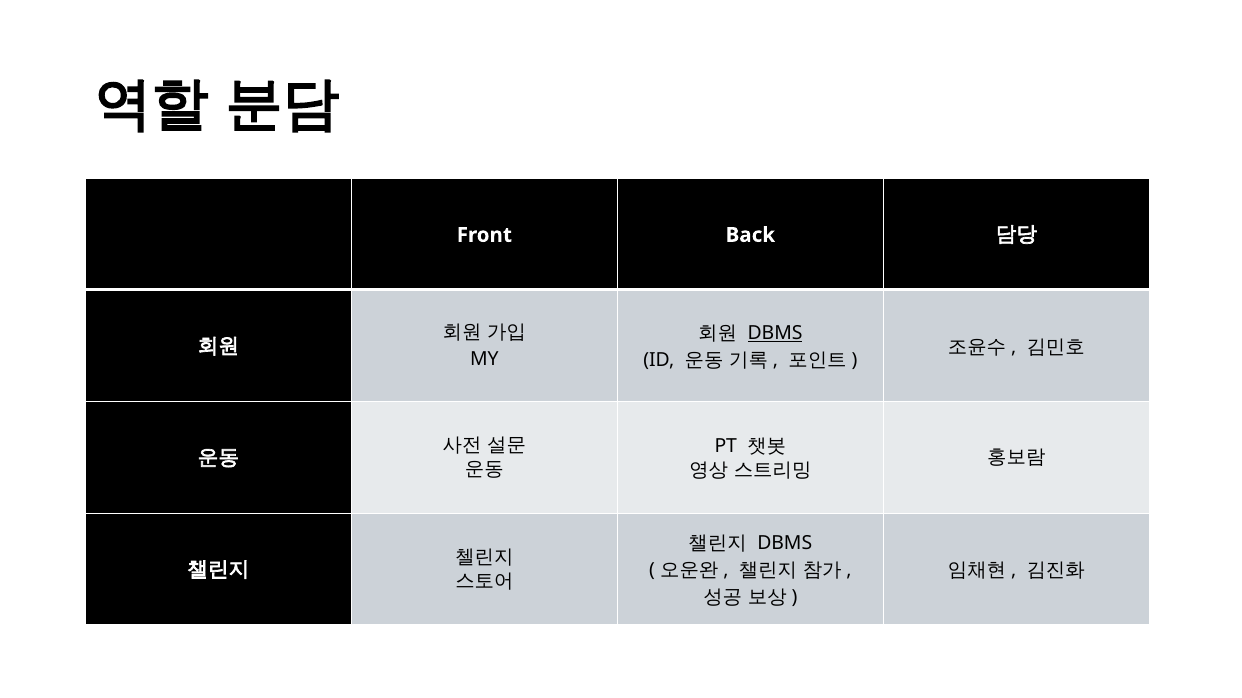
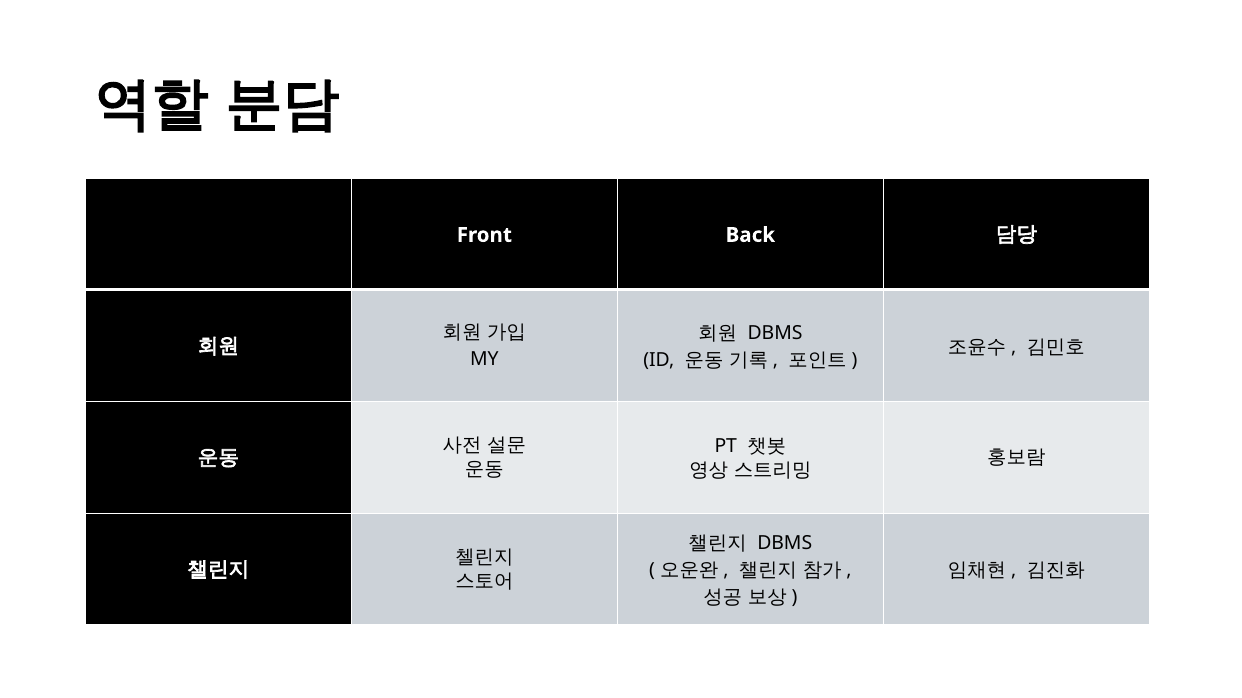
DBMS underline: present -> none (775, 334)
